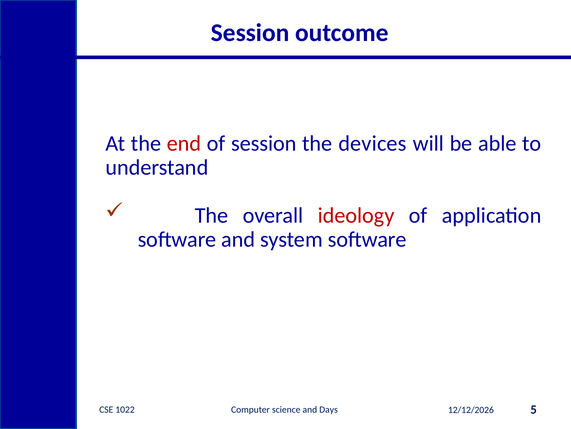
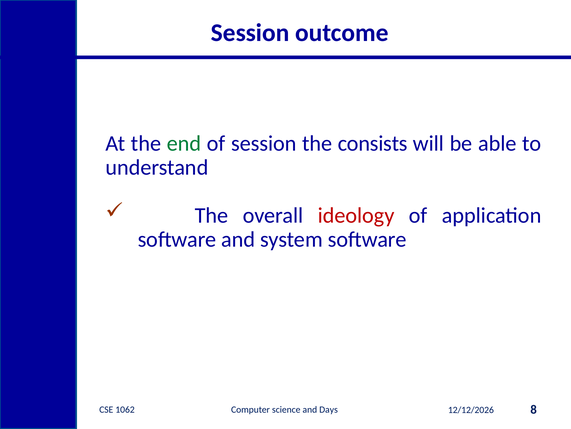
end colour: red -> green (184, 143)
devices: devices -> consists (373, 143)
1022: 1022 -> 1062 (125, 409)
5: 5 -> 8 (534, 409)
